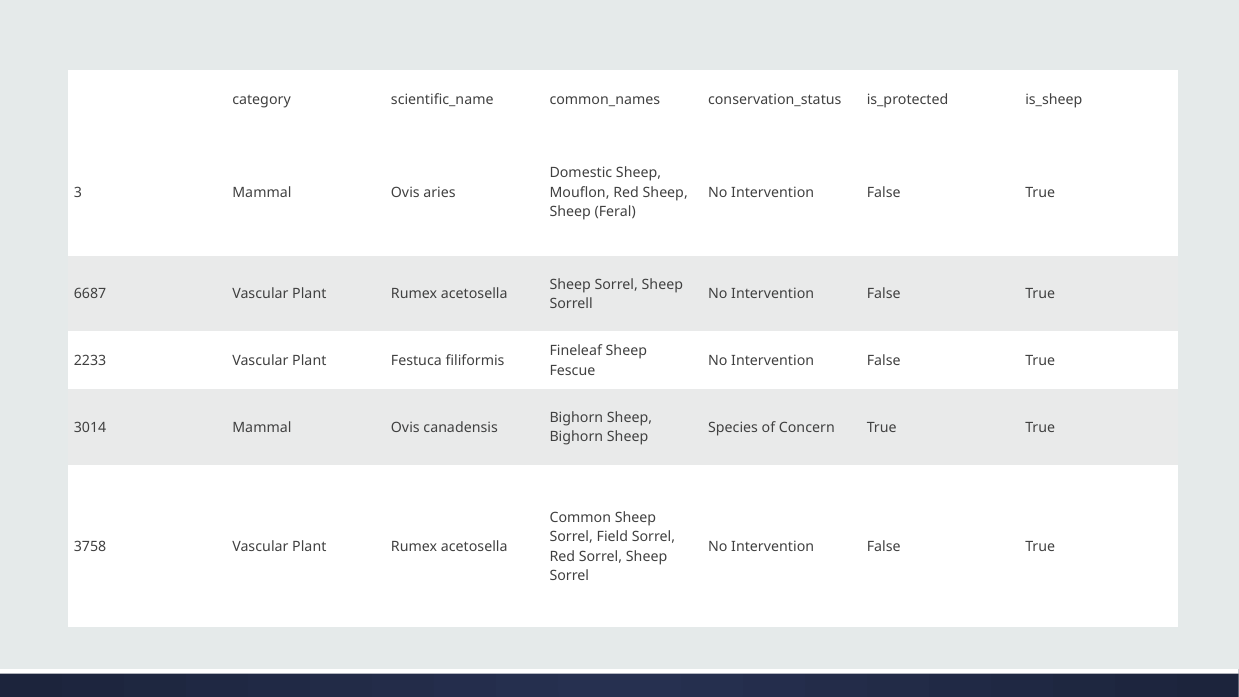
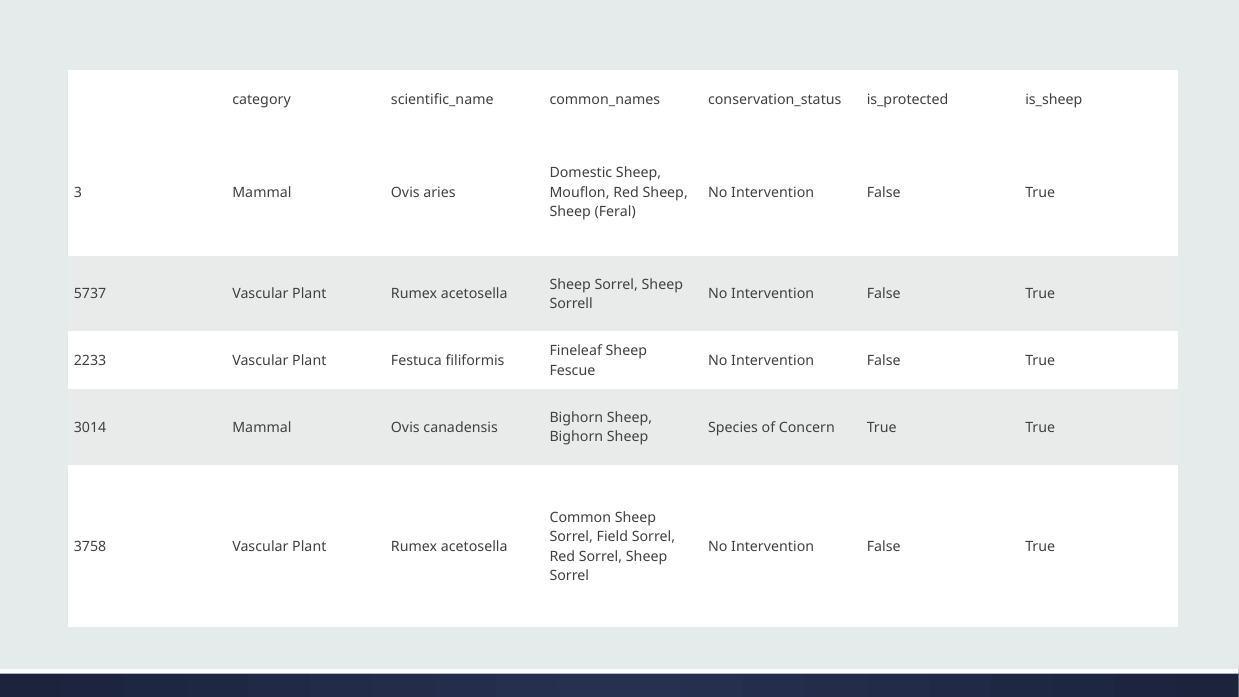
6687: 6687 -> 5737 (90, 294)
